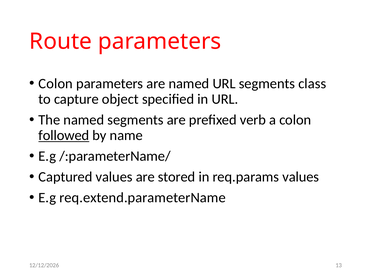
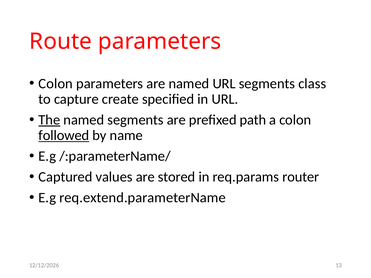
object: object -> create (120, 99)
The underline: none -> present (49, 120)
verb: verb -> path (253, 120)
req.params values: values -> router (301, 177)
